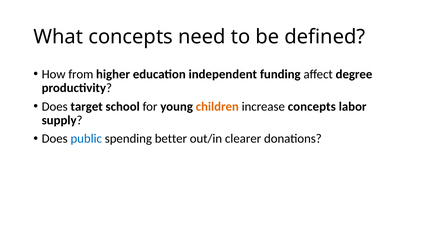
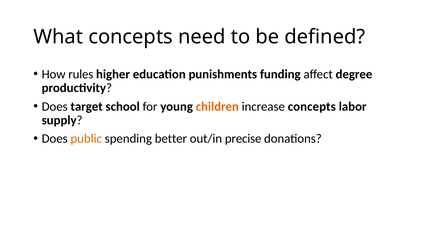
from: from -> rules (81, 74)
independent: independent -> punishments (223, 74)
public colour: blue -> orange (86, 139)
clearer: clearer -> precise (243, 139)
